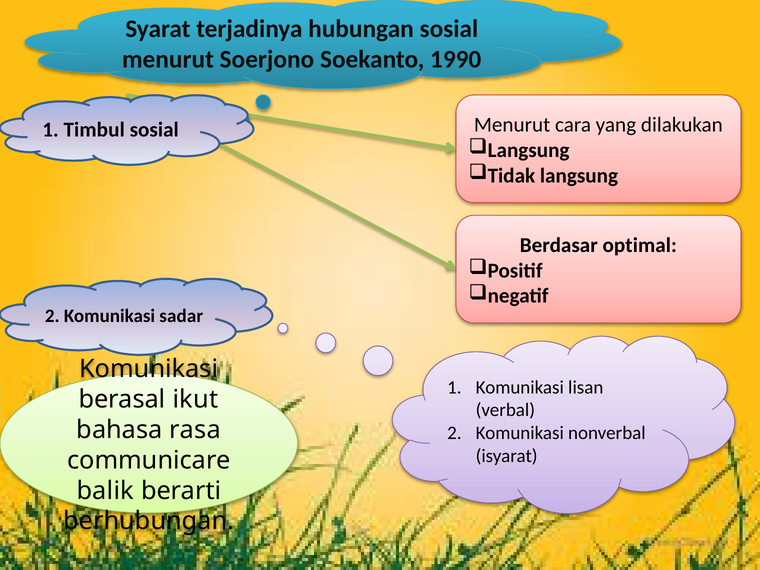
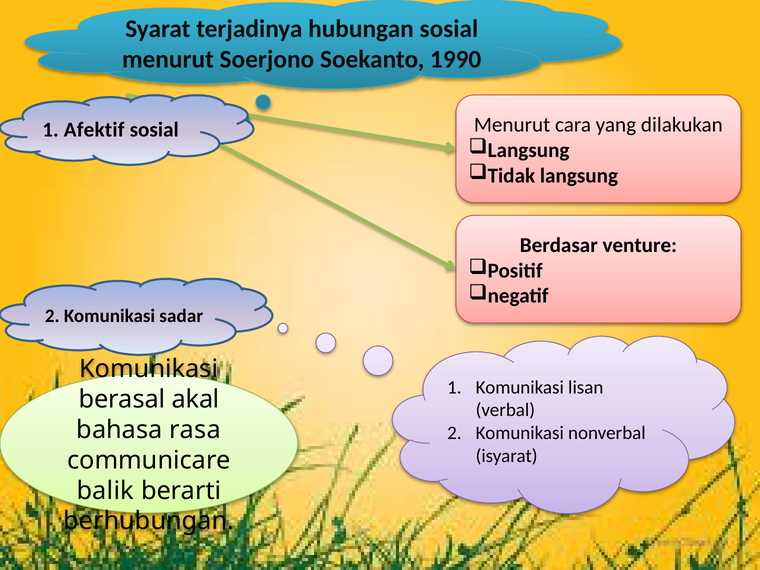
Timbul: Timbul -> Afektif (94, 130)
optimal: optimal -> venture (640, 245)
ikut: ikut -> akal (196, 399)
